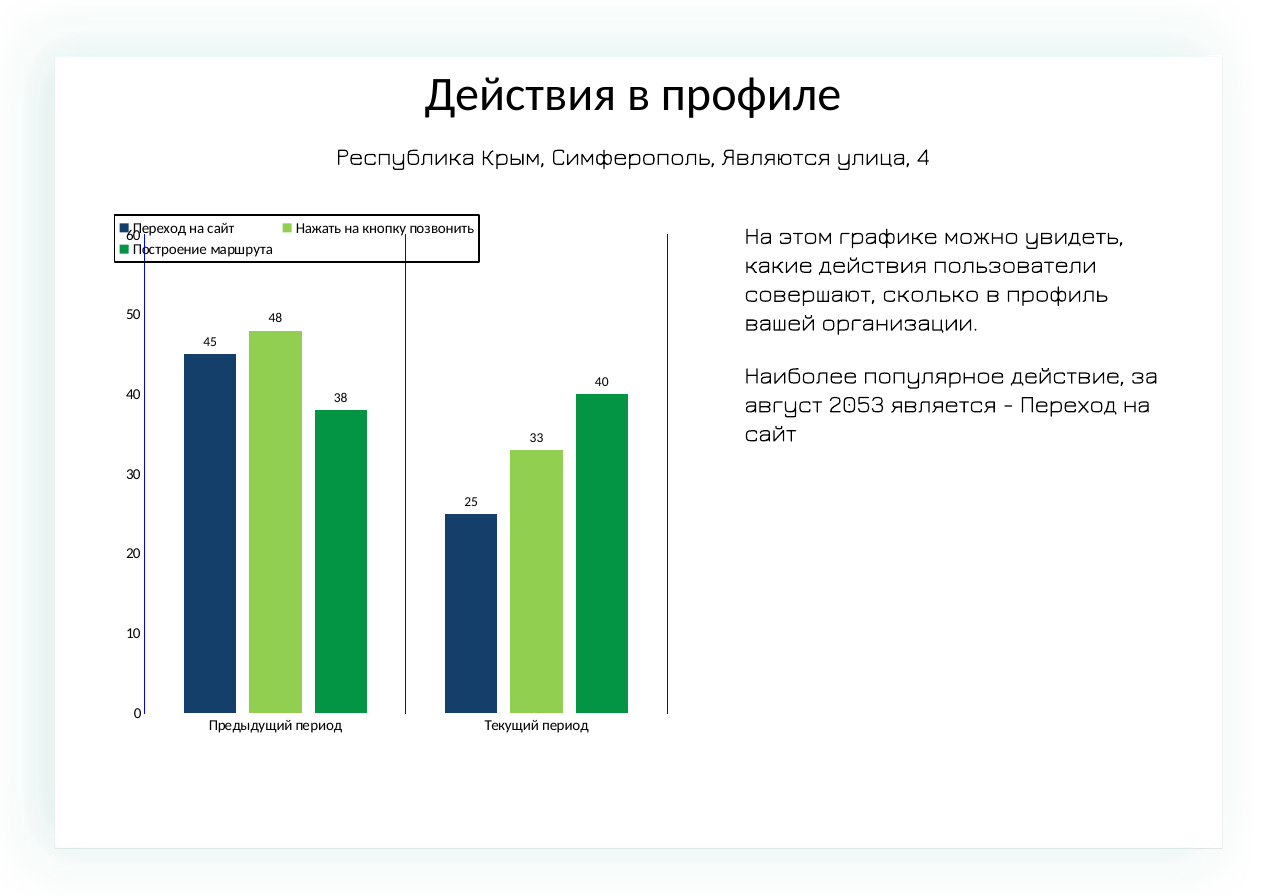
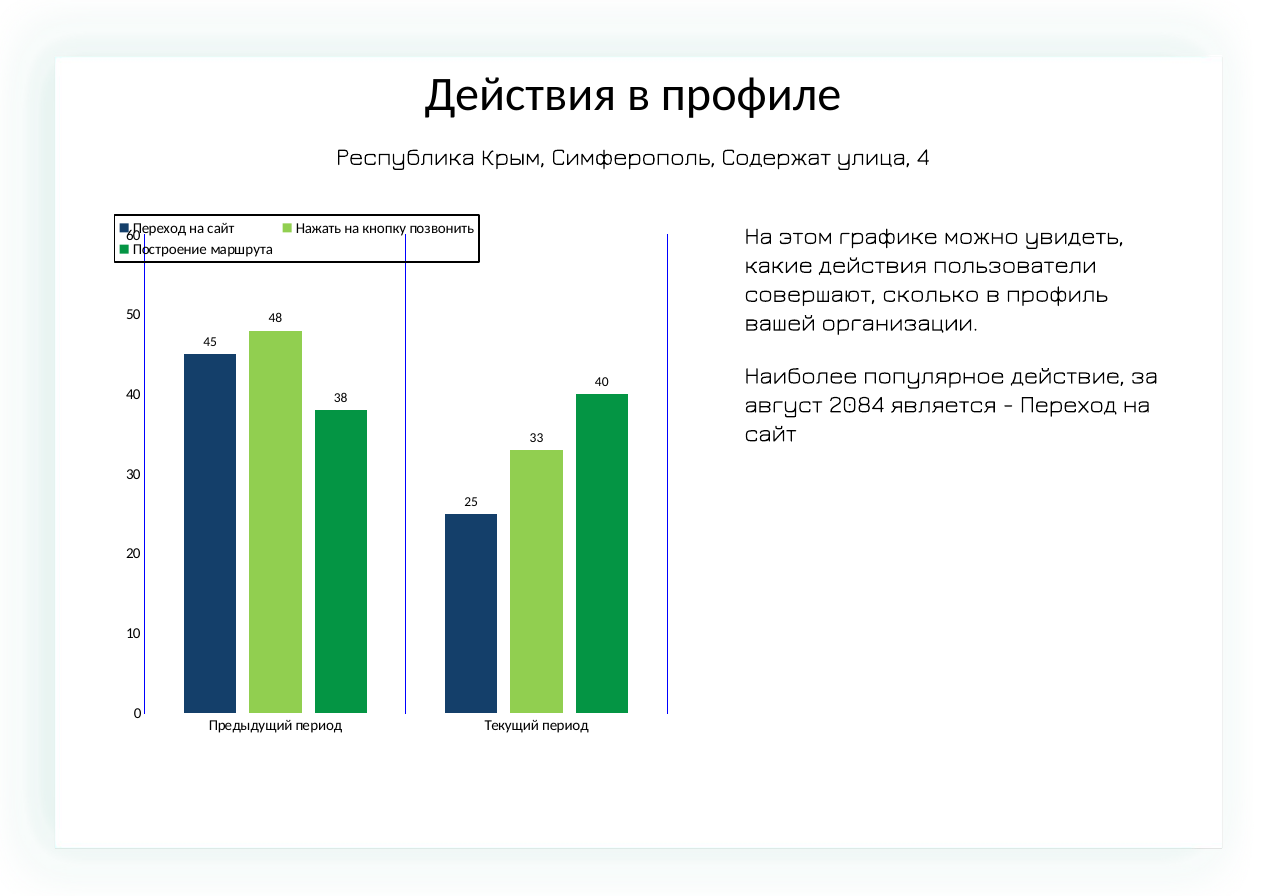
Являются: Являются -> Содержат (776, 157)
2053: 2053 -> 2084 (857, 404)
